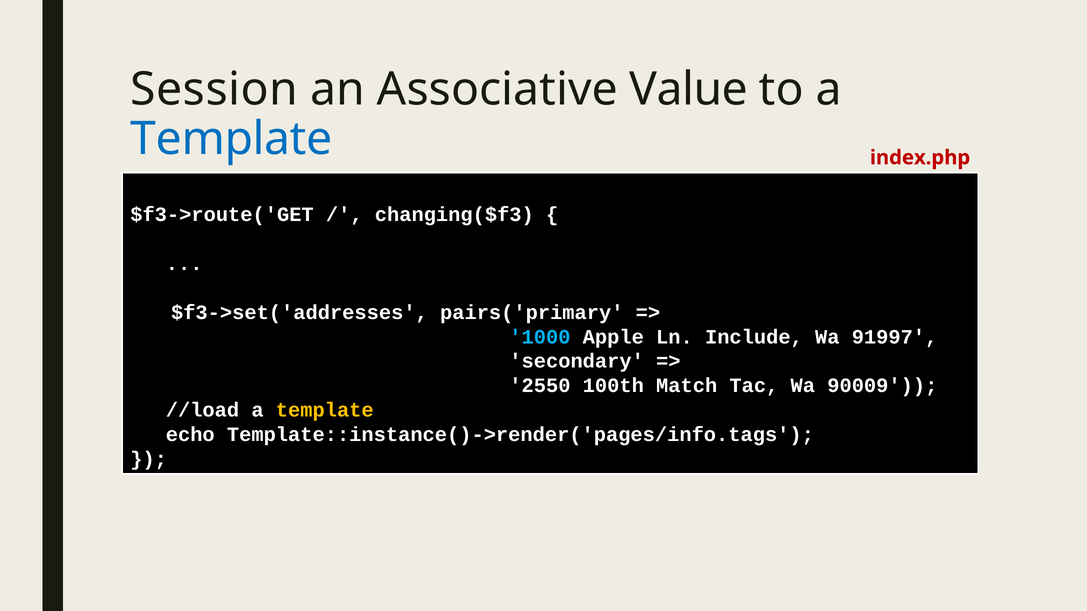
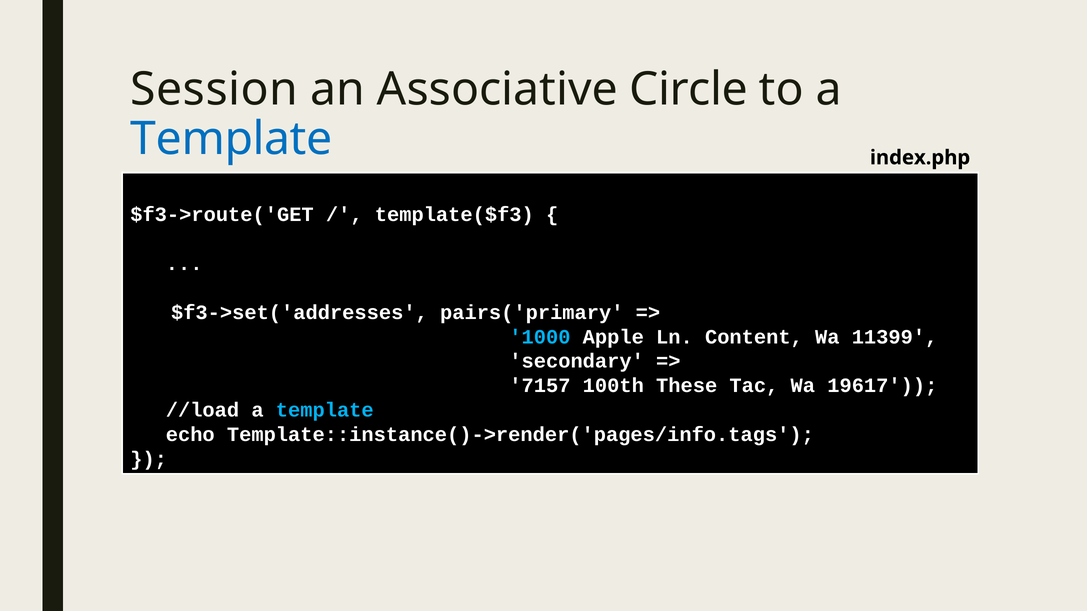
Value: Value -> Circle (689, 90)
index.php colour: red -> black (920, 158)
changing($f3: changing($f3 -> template($f3 (454, 215)
Include: Include -> Content (754, 337)
91997: 91997 -> 11399 (895, 337)
2550: 2550 -> 7157 (540, 386)
Match: Match -> These (687, 386)
90009: 90009 -> 19617 (882, 386)
template colour: yellow -> light blue (325, 410)
